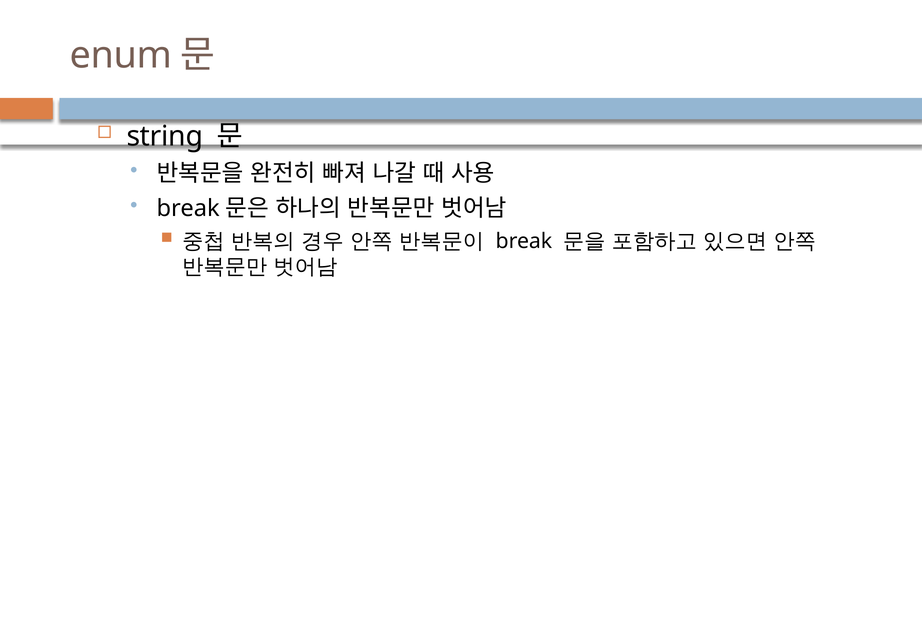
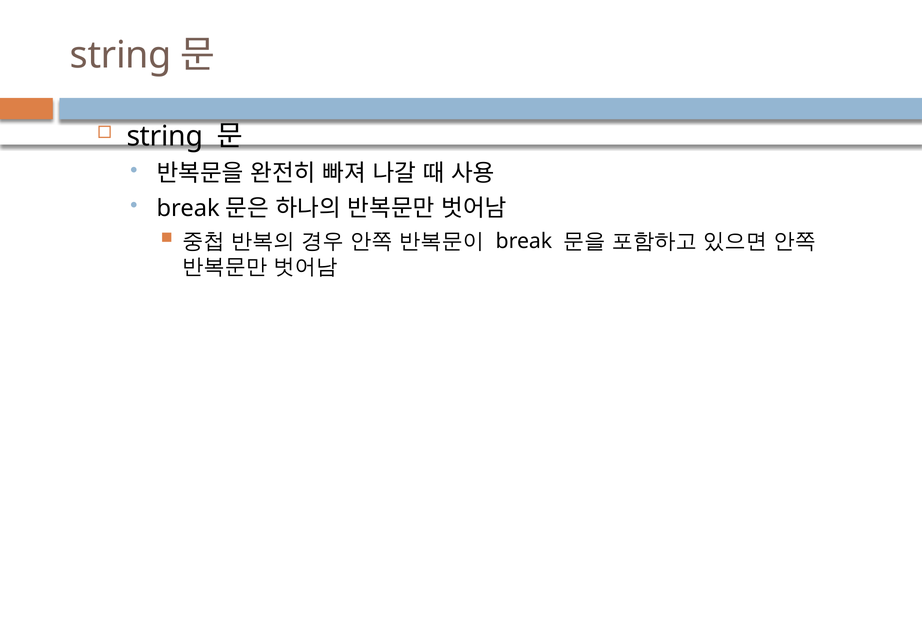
enum: enum -> string (121, 56)
